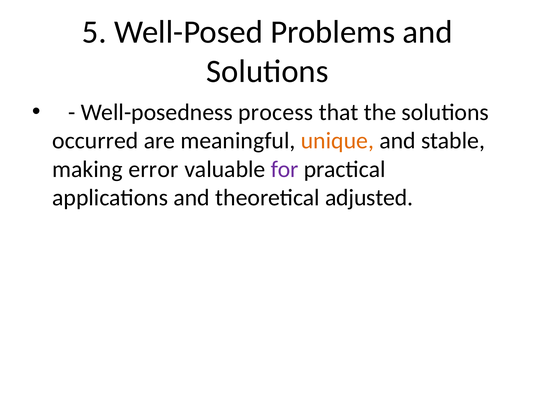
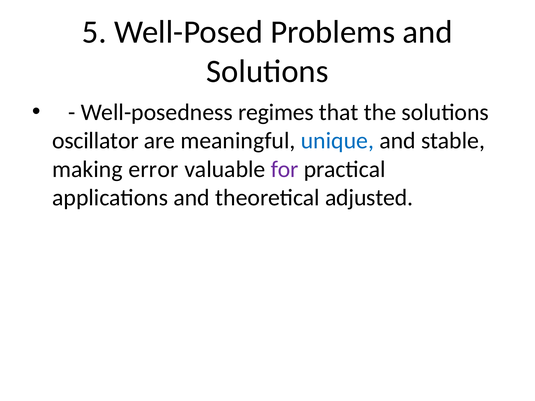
process: process -> regimes (276, 112)
occurred: occurred -> oscillator (95, 141)
unique colour: orange -> blue (337, 141)
